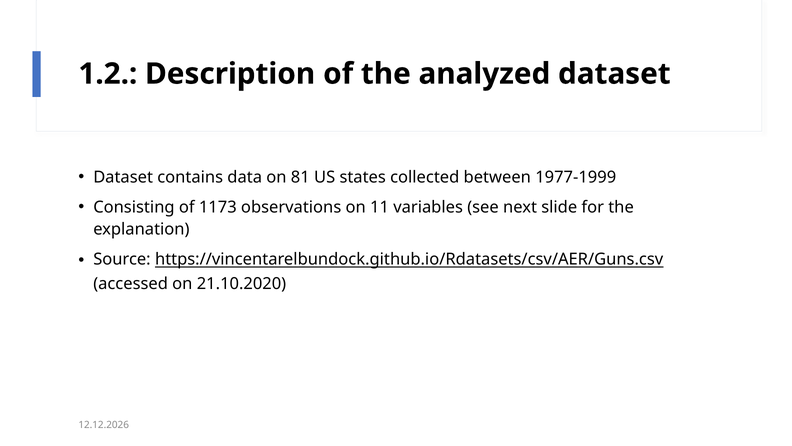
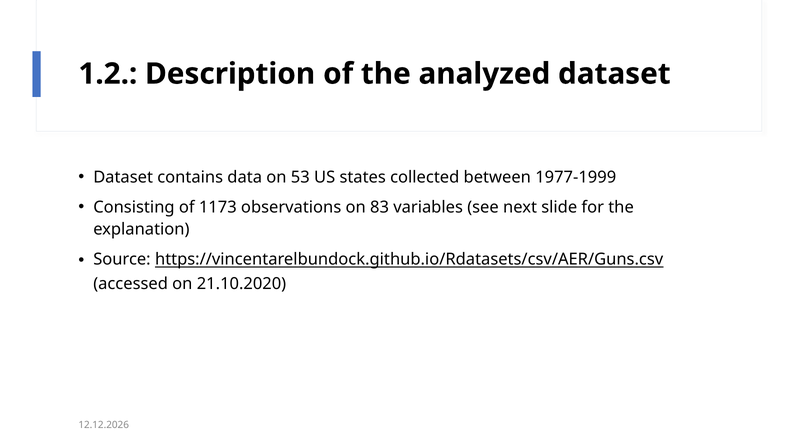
81: 81 -> 53 (300, 177)
11: 11 -> 83 (380, 207)
